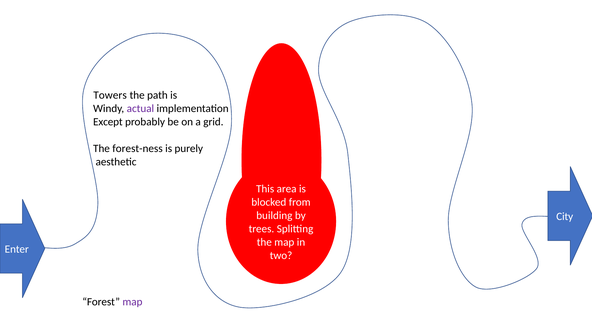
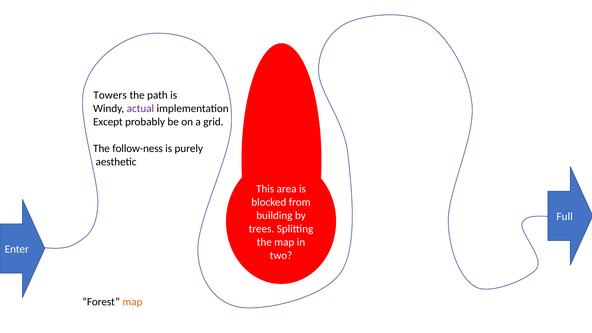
forest-ness: forest-ness -> follow-ness (138, 148)
City: City -> Full (565, 217)
map colour: purple -> orange (132, 302)
